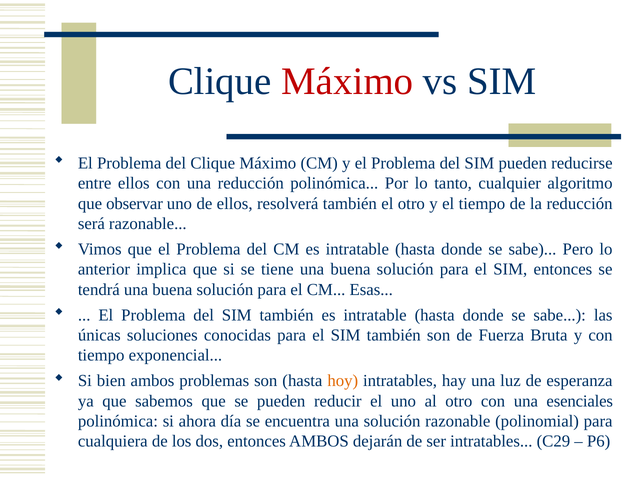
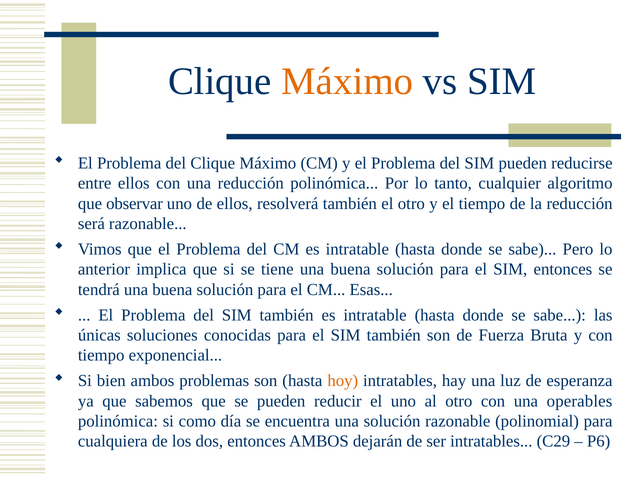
Máximo colour: red -> orange (347, 81)
esenciales: esenciales -> operables (580, 401)
ahora: ahora -> como (197, 421)
